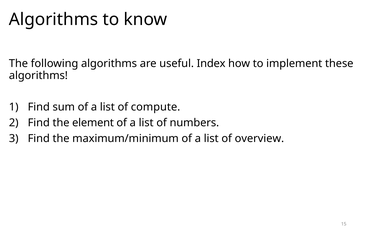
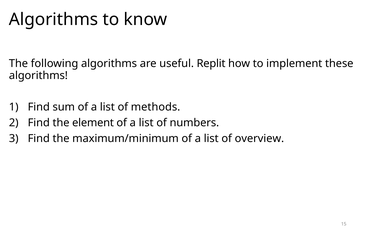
Index: Index -> Replit (211, 64)
compute: compute -> methods (156, 107)
